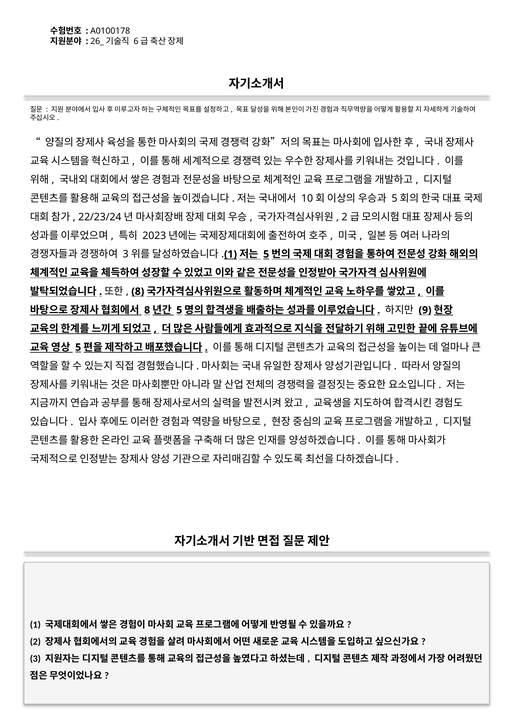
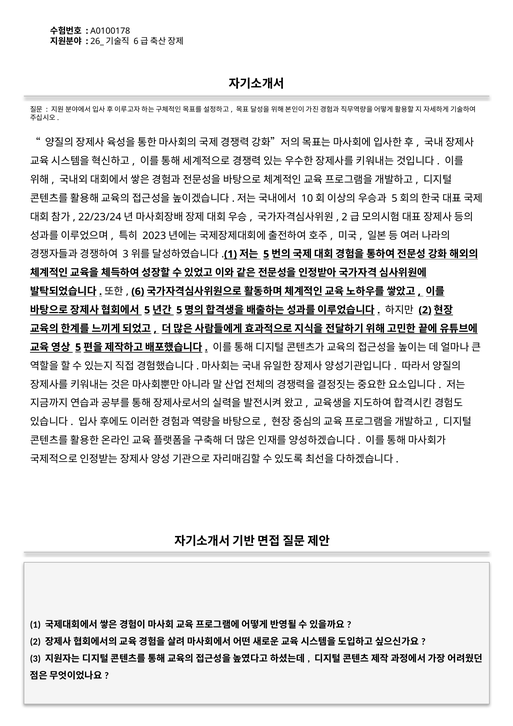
8: 8 -> 6 (138, 291)
8: 8 -> 5 (147, 310)
9: 9 -> 2 (425, 310)
